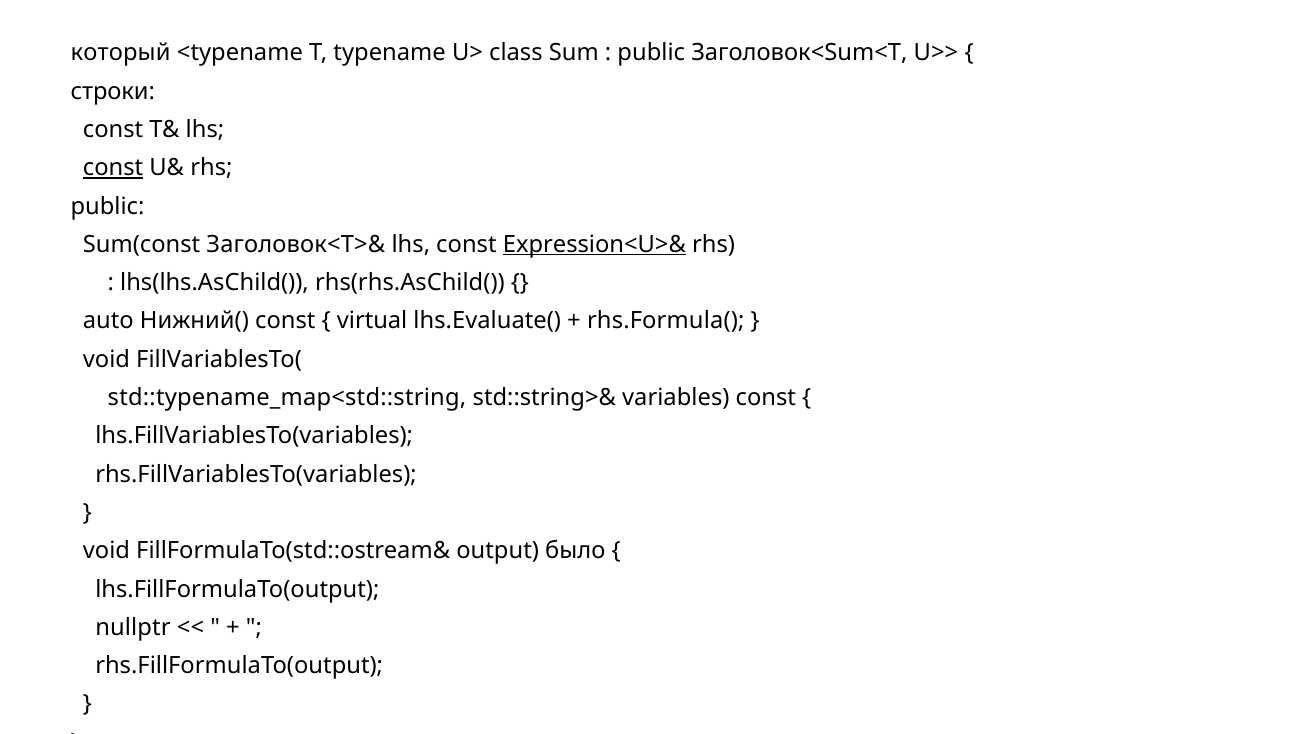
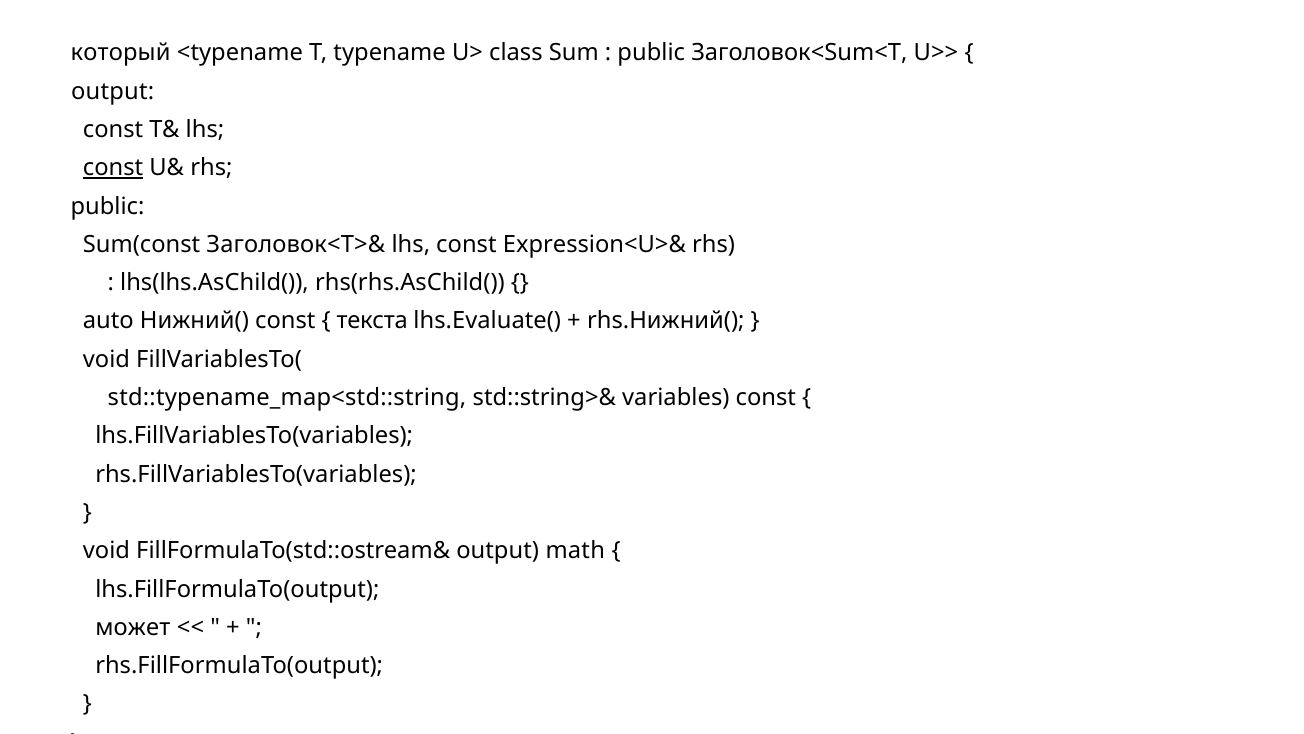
строки: строки -> output (113, 91)
Expression<U>& underline: present -> none (594, 244)
virtual: virtual -> текста (372, 321)
rhs.Formula(: rhs.Formula( -> rhs.Нижний( (666, 321)
было: было -> math (575, 551)
nullptr: nullptr -> может (133, 627)
